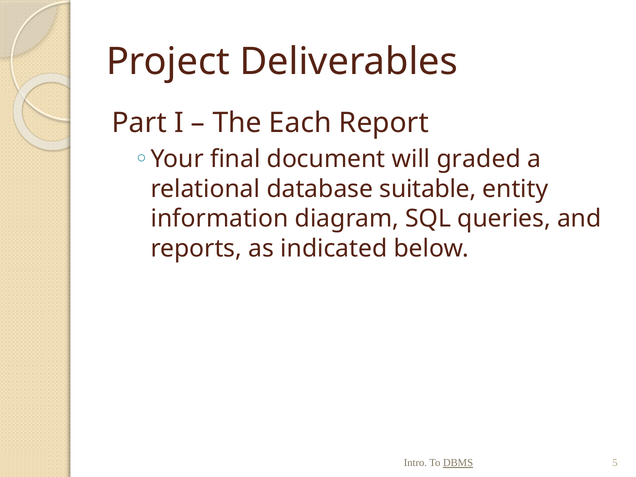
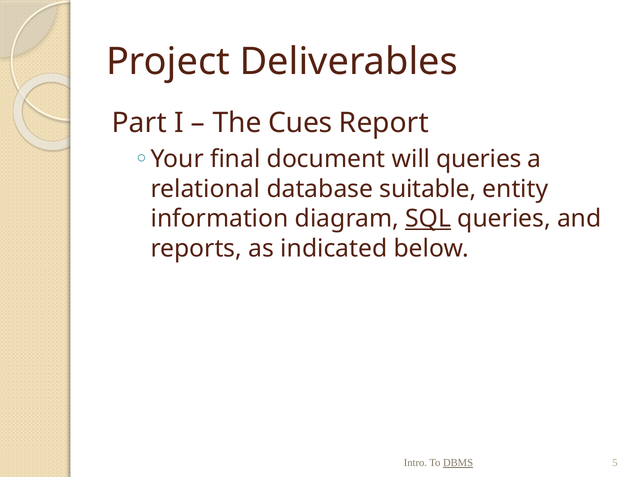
Each: Each -> Cues (300, 123)
will graded: graded -> queries (479, 159)
SQL underline: none -> present (428, 219)
